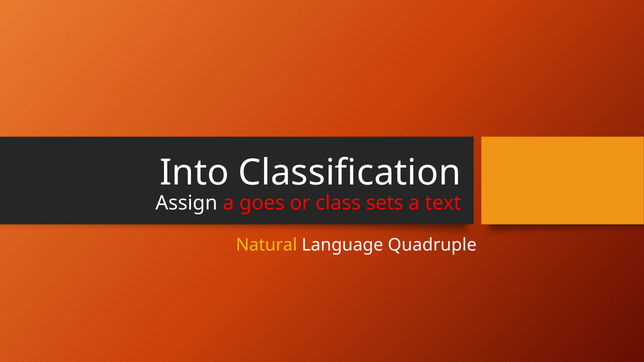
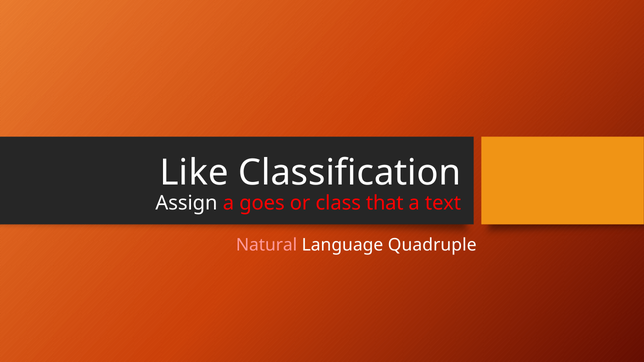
Into: Into -> Like (194, 173)
sets: sets -> that (385, 204)
Natural colour: yellow -> pink (267, 245)
